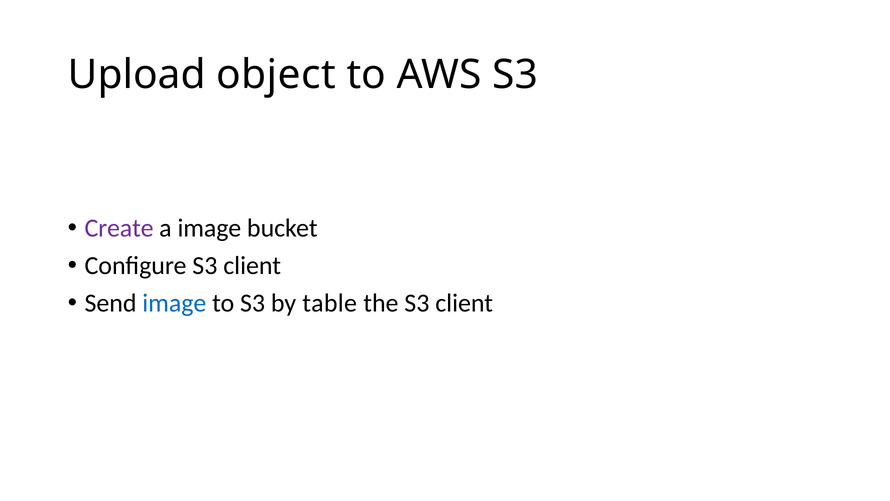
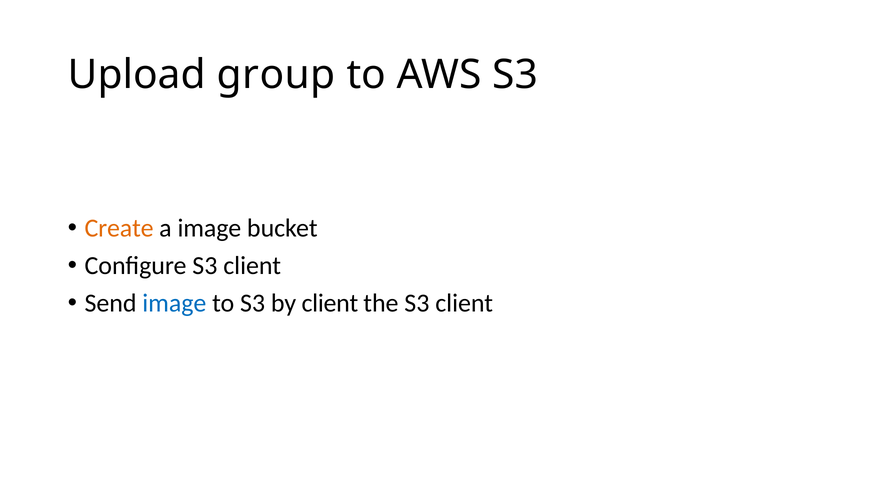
object: object -> group (276, 75)
Create colour: purple -> orange (119, 228)
by table: table -> client (330, 303)
